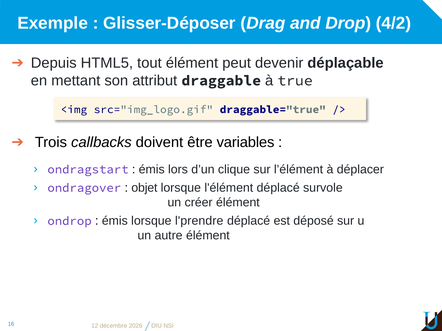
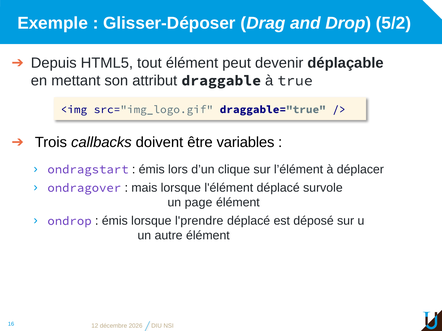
4/2: 4/2 -> 5/2 (394, 23)
objet: objet -> mais (144, 188)
créer: créer -> page (199, 203)
